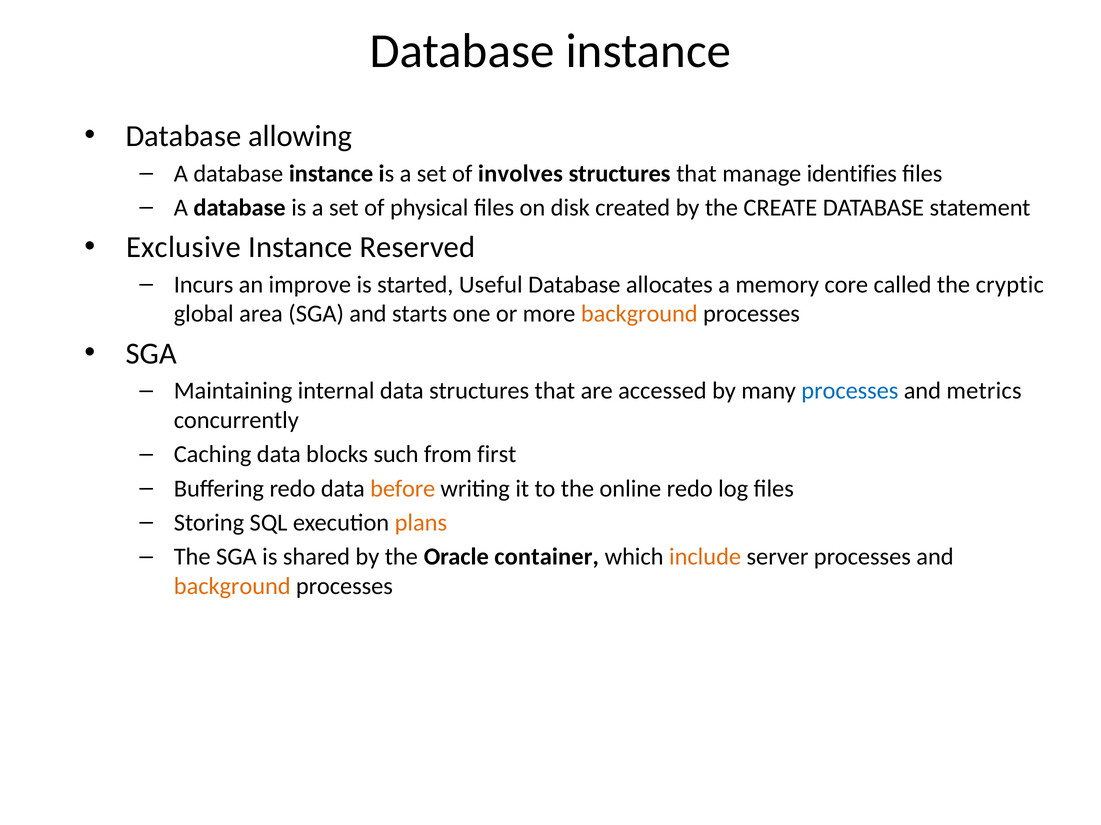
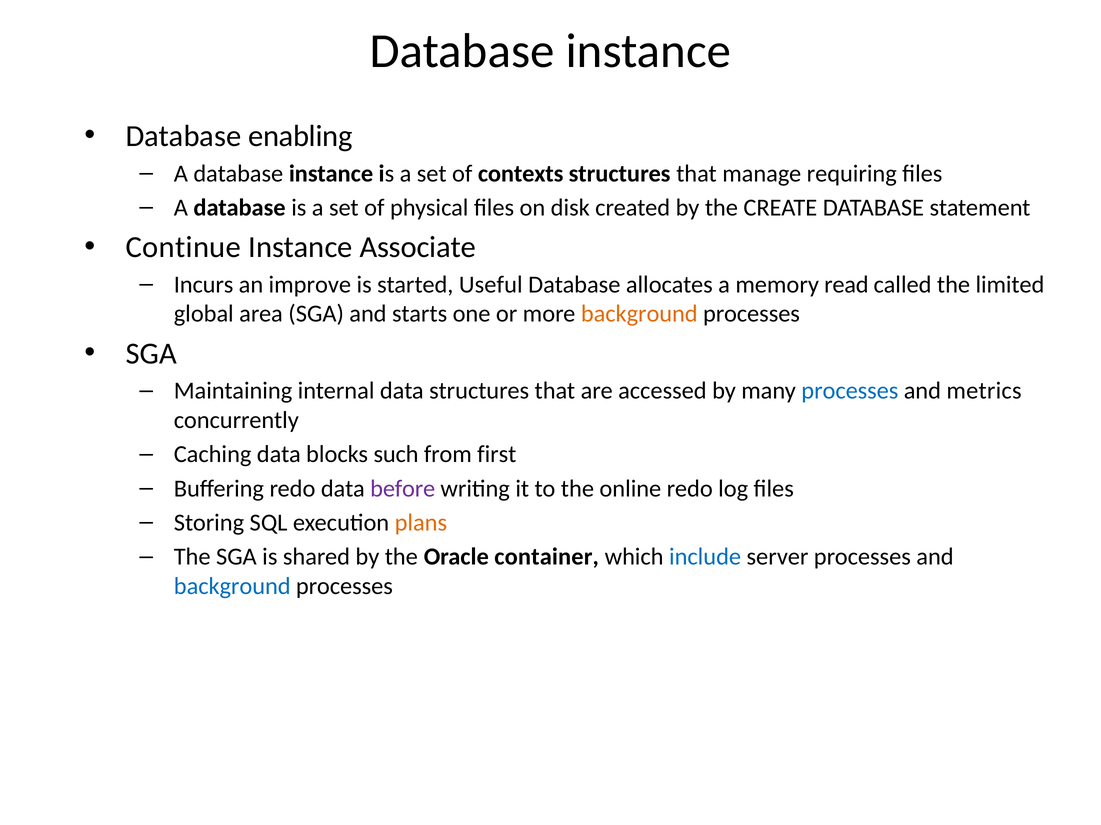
allowing: allowing -> enabling (300, 136)
involves: involves -> contexts (521, 174)
identifies: identifies -> requiring (852, 174)
Exclusive: Exclusive -> Continue (183, 247)
Reserved: Reserved -> Associate (418, 247)
core: core -> read (846, 285)
cryptic: cryptic -> limited (1010, 285)
before colour: orange -> purple (403, 489)
include colour: orange -> blue (705, 557)
background colour: orange -> blue (232, 587)
